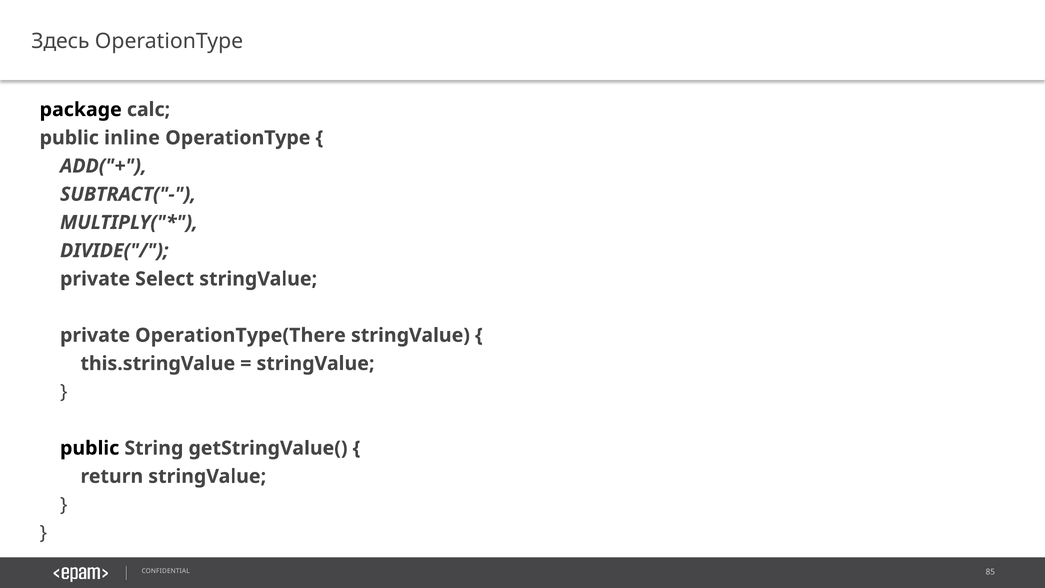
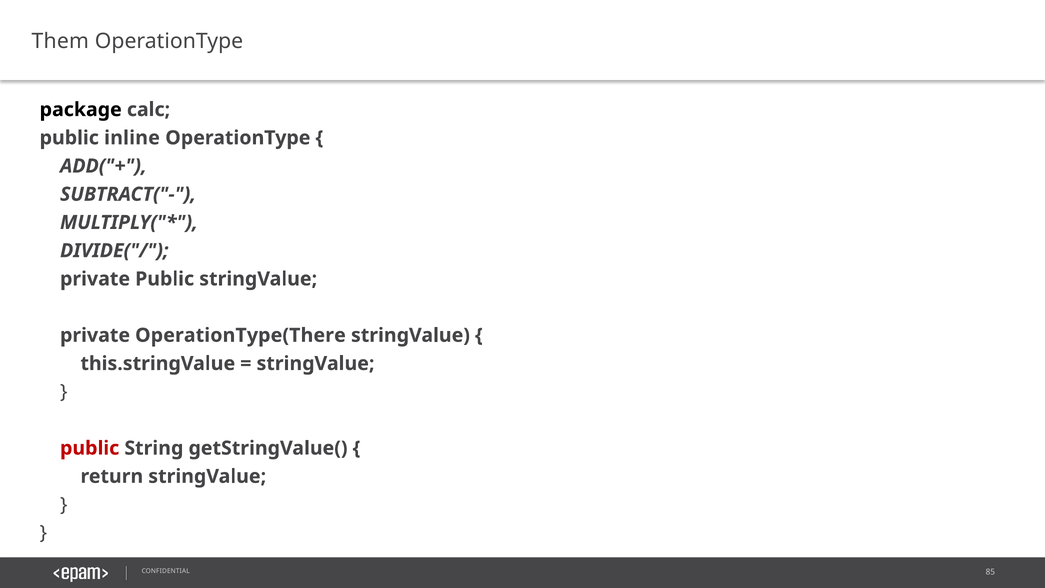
Здесь: Здесь -> Them (60, 41)
private Select: Select -> Public (165, 279)
public colour: black -> red (90, 448)
